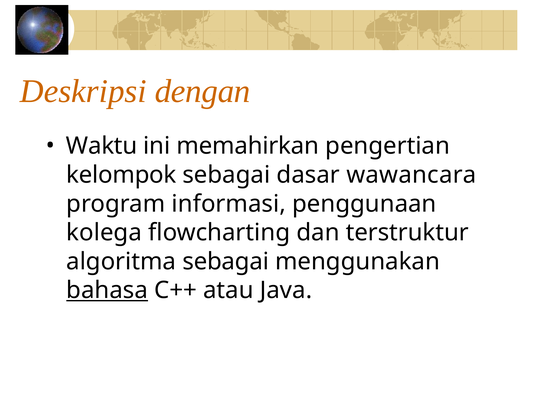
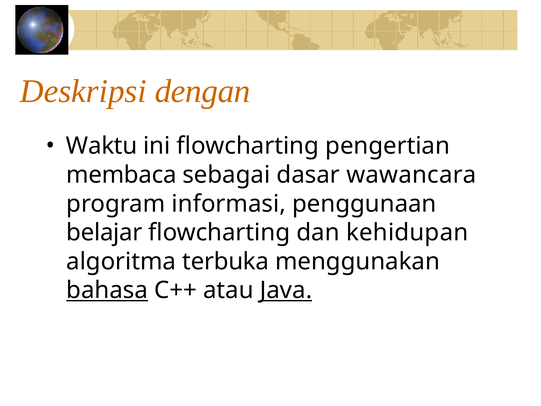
ini memahirkan: memahirkan -> flowcharting (248, 146)
kelompok: kelompok -> membaca (121, 175)
kolega: kolega -> belajar (104, 232)
terstruktur: terstruktur -> kehidupan (407, 232)
algoritma sebagai: sebagai -> terbuka (226, 261)
Java underline: none -> present (286, 290)
